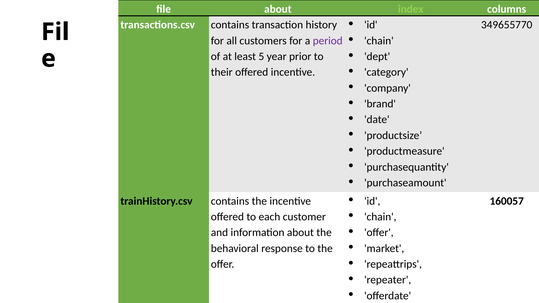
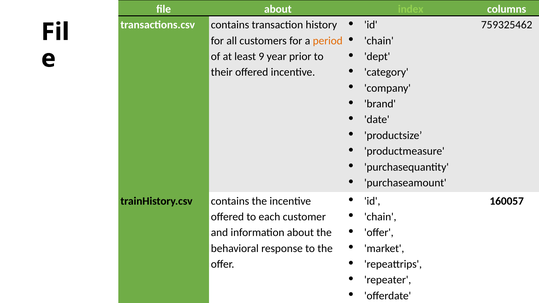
349655770: 349655770 -> 759325462 (507, 25)
period colour: purple -> orange (328, 41)
5: 5 -> 9 (261, 56)
